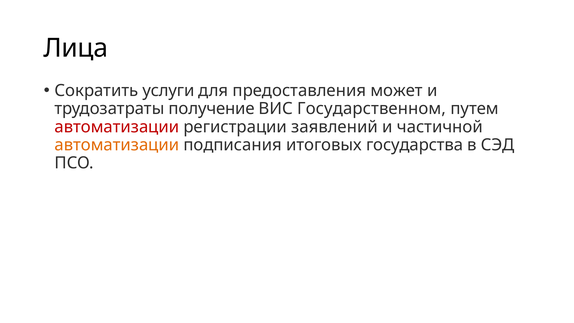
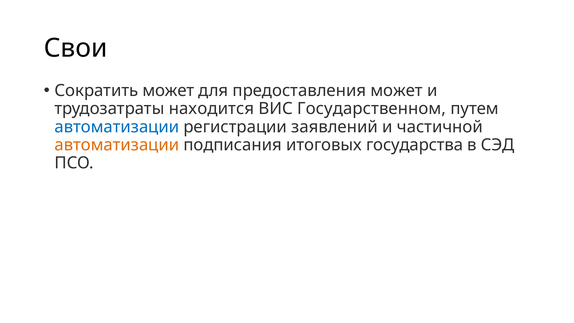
Лица: Лица -> Свои (76, 48)
Сократить услуги: услуги -> может (168, 91)
получение: получение -> находится (212, 109)
автоматизации colour: red -> blue (117, 127)
